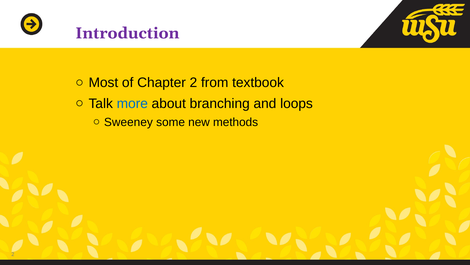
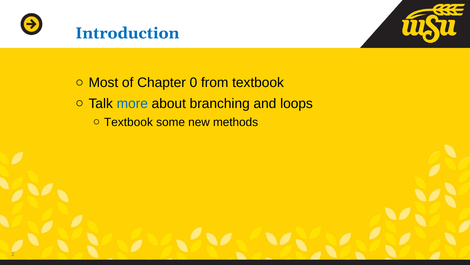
Introduction colour: purple -> blue (127, 33)
Chapter 2: 2 -> 0 (193, 83)
Sweeney: Sweeney -> Textbook (128, 122)
